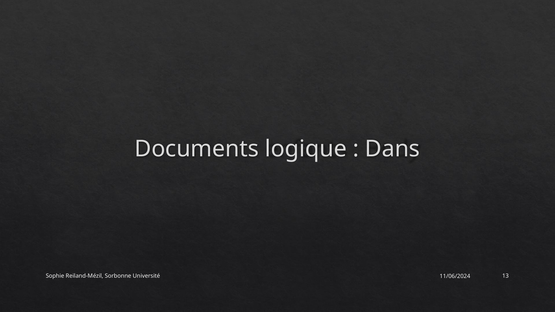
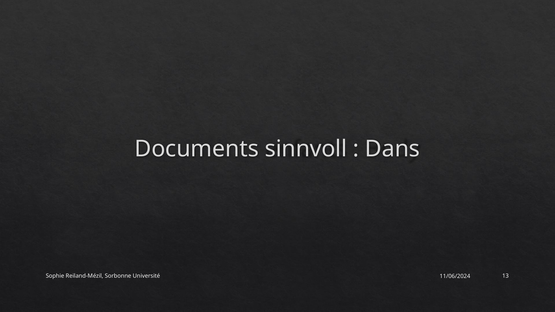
logique: logique -> sinnvoll (306, 149)
